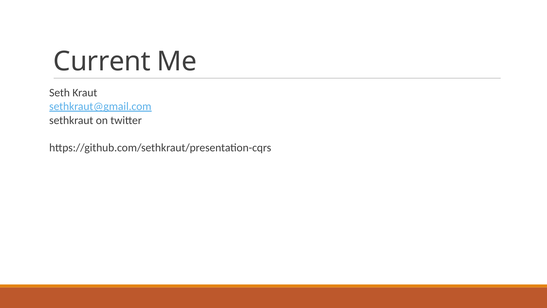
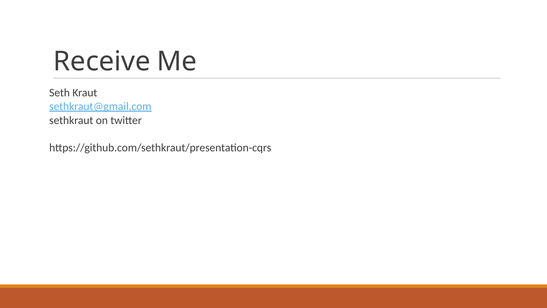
Current: Current -> Receive (102, 61)
